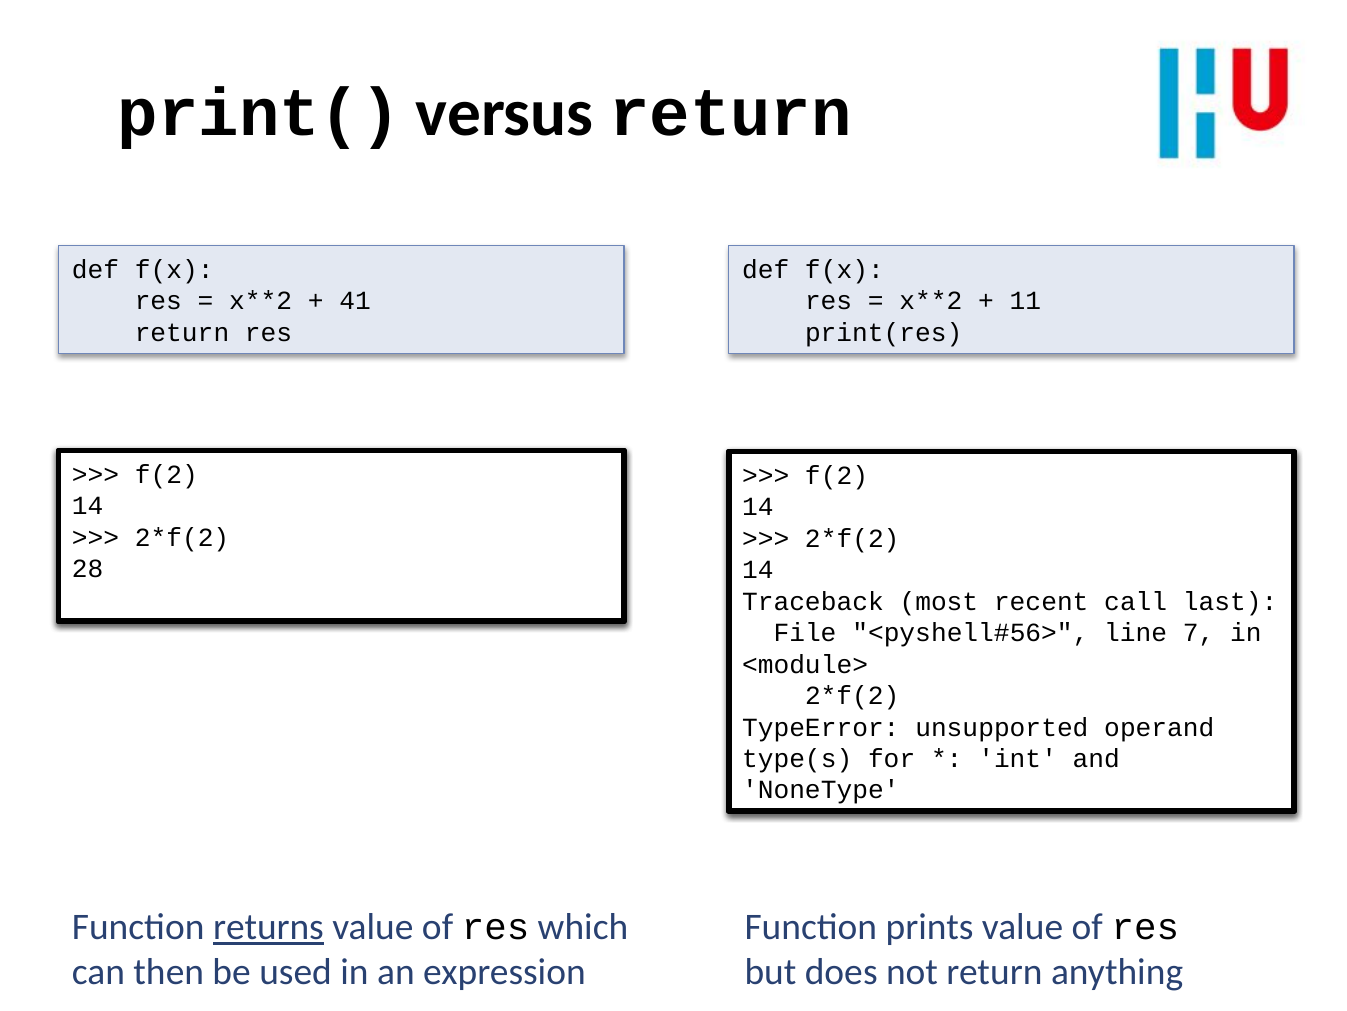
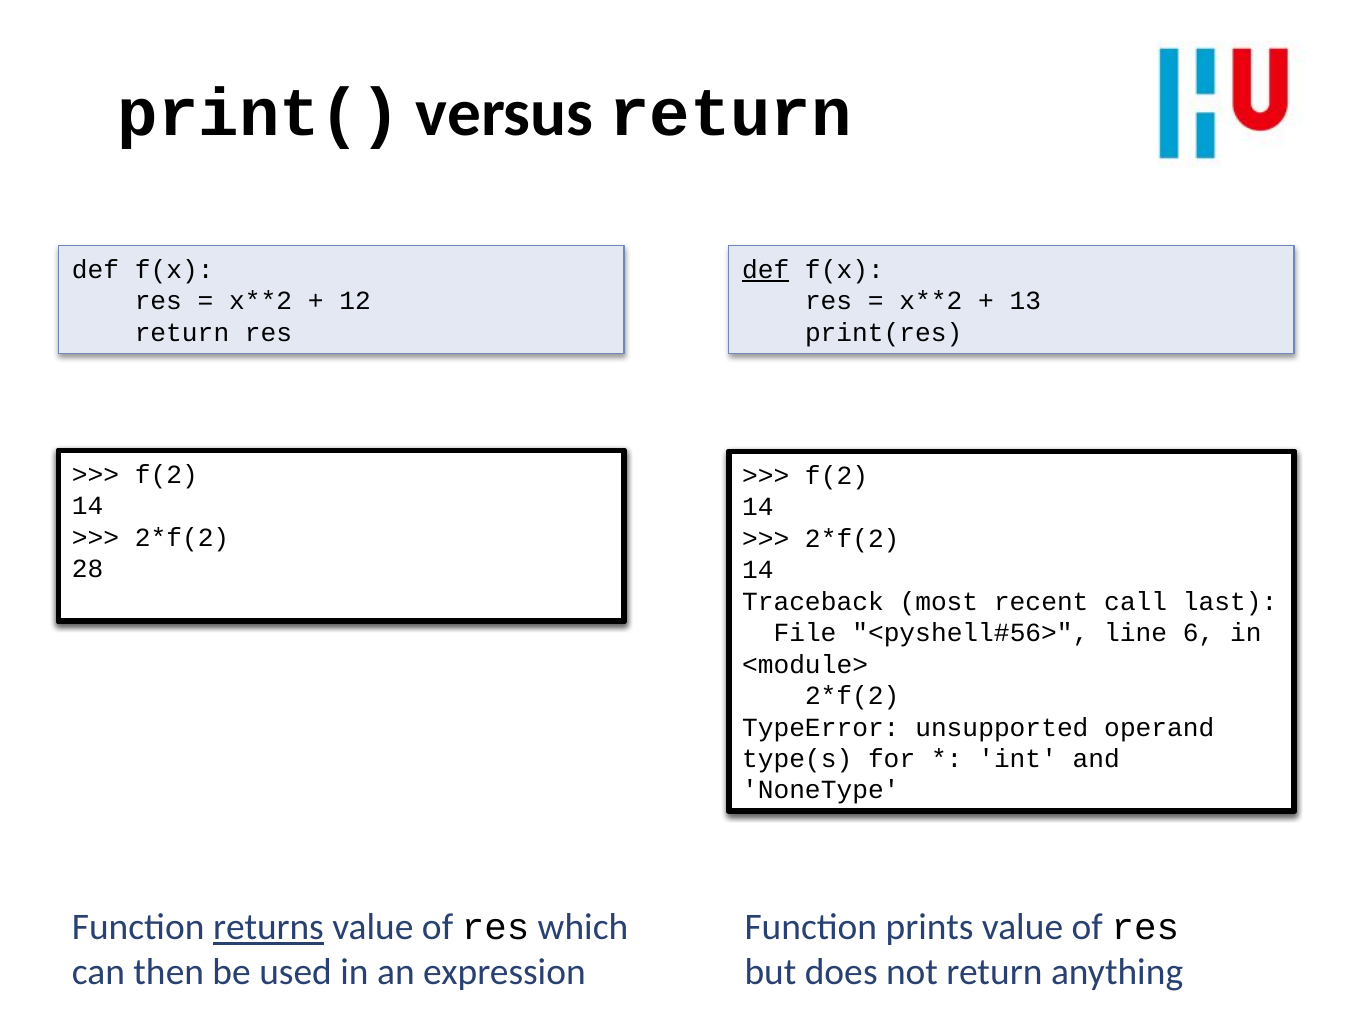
def underline: none -> present (766, 270)
41: 41 -> 12 (355, 301)
11: 11 -> 13 (1025, 301)
7: 7 -> 6 (1199, 633)
